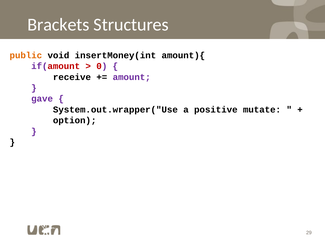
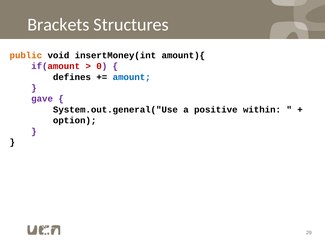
receive: receive -> defines (72, 77)
amount colour: purple -> blue (132, 77)
System.out.wrapper("Use: System.out.wrapper("Use -> System.out.general("Use (115, 109)
mutate: mutate -> within (262, 109)
